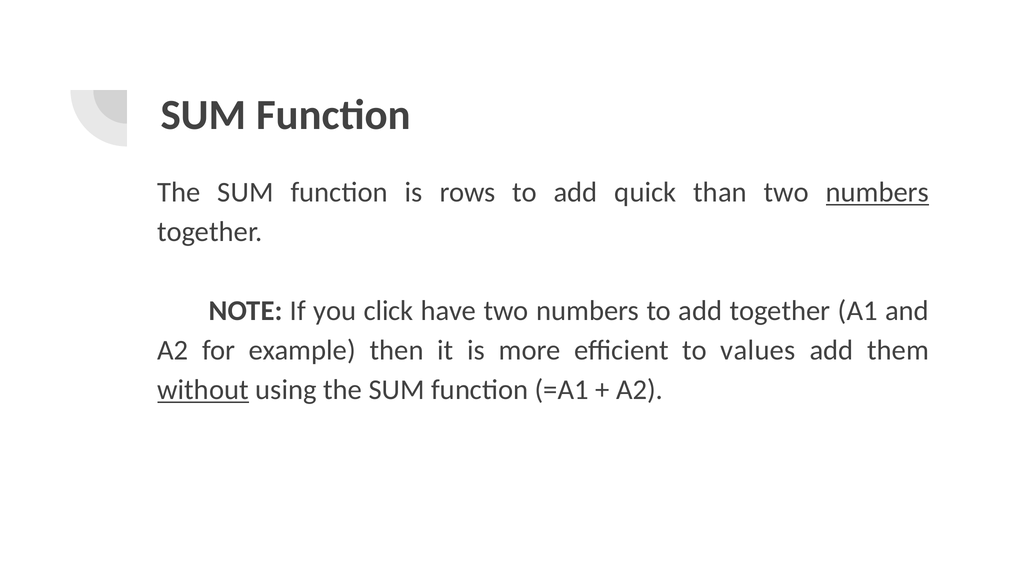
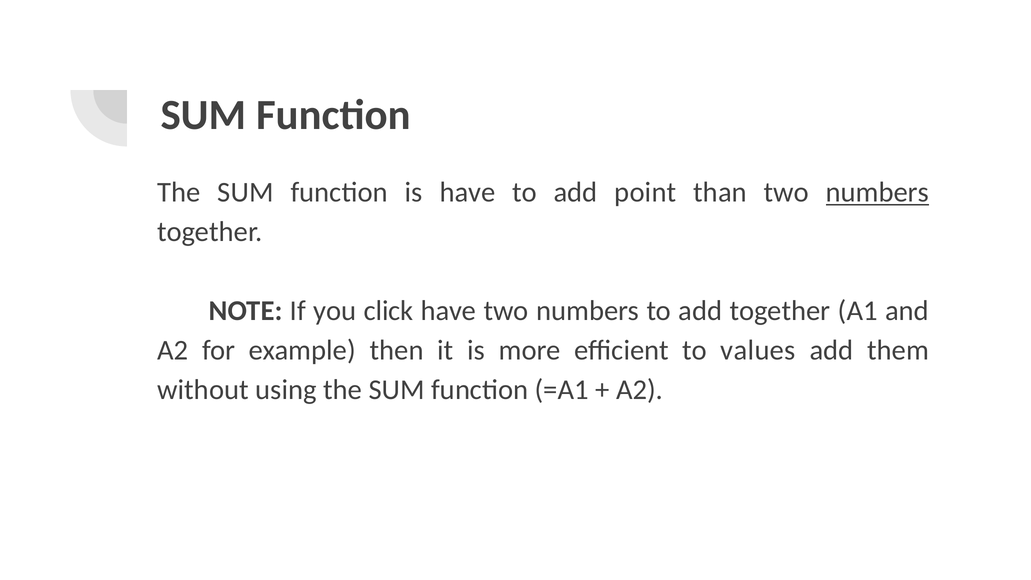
is rows: rows -> have (467, 192)
quick: quick -> point (645, 192)
without underline: present -> none (203, 390)
